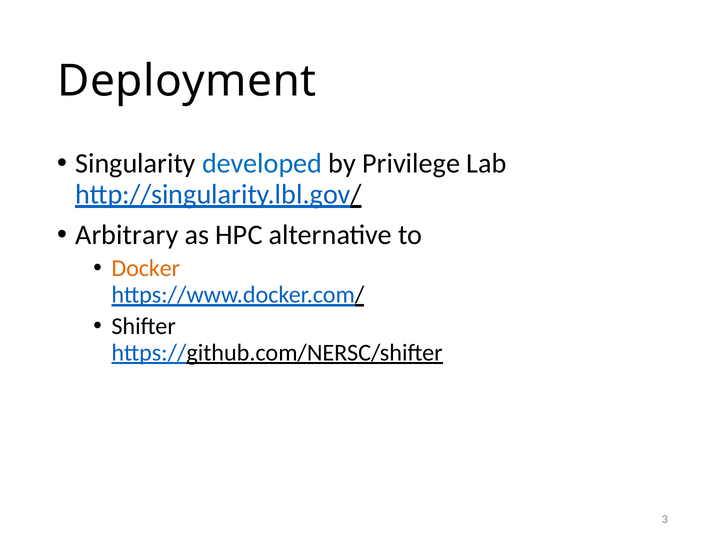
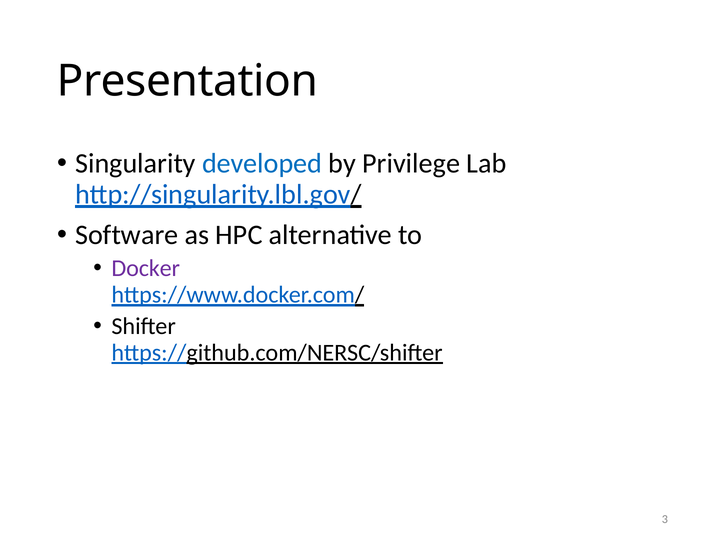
Deployment: Deployment -> Presentation (187, 81)
Arbitrary: Arbitrary -> Software (127, 235)
Docker colour: orange -> purple (146, 268)
